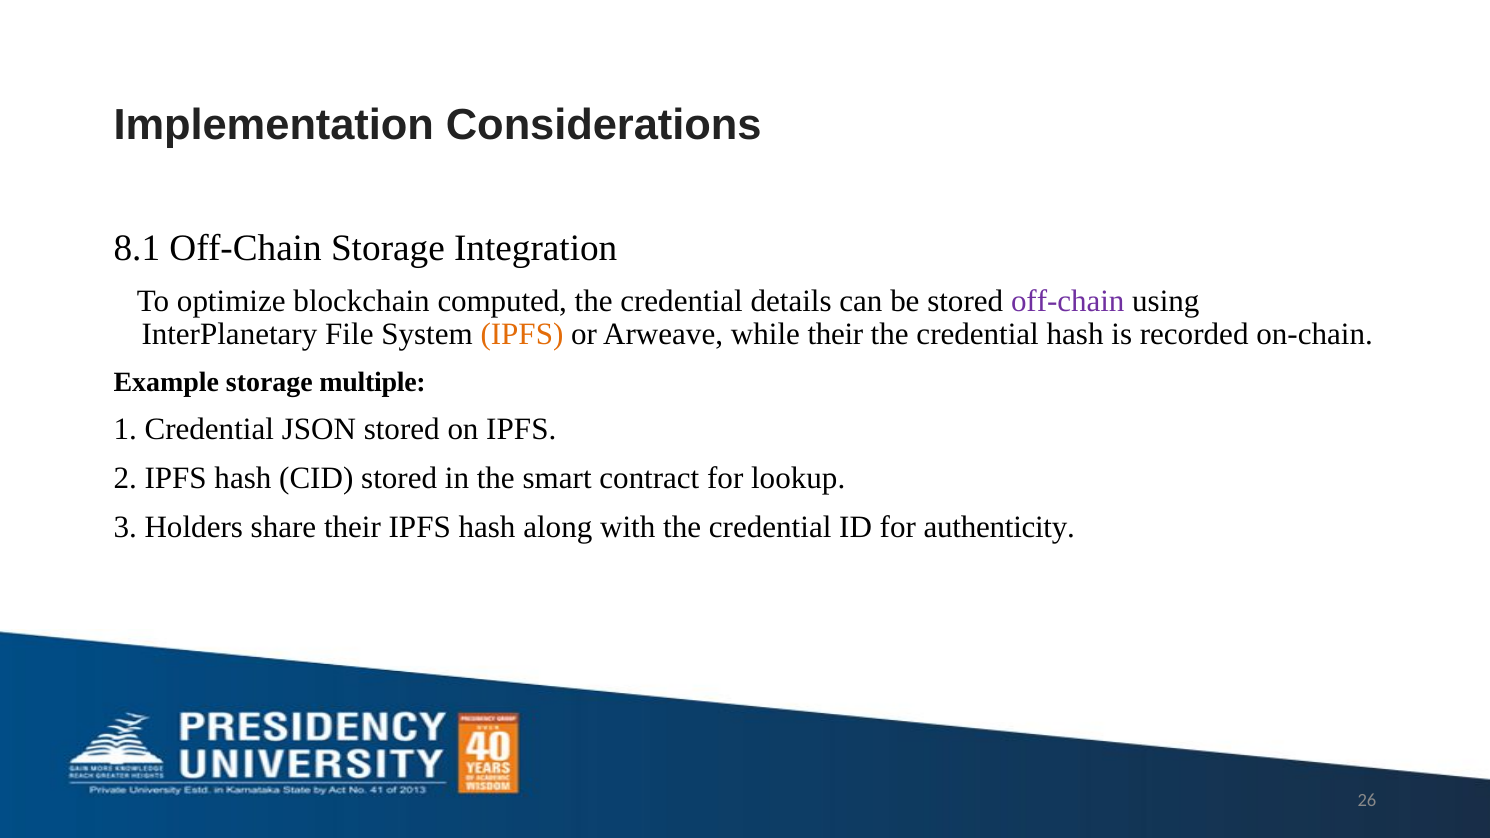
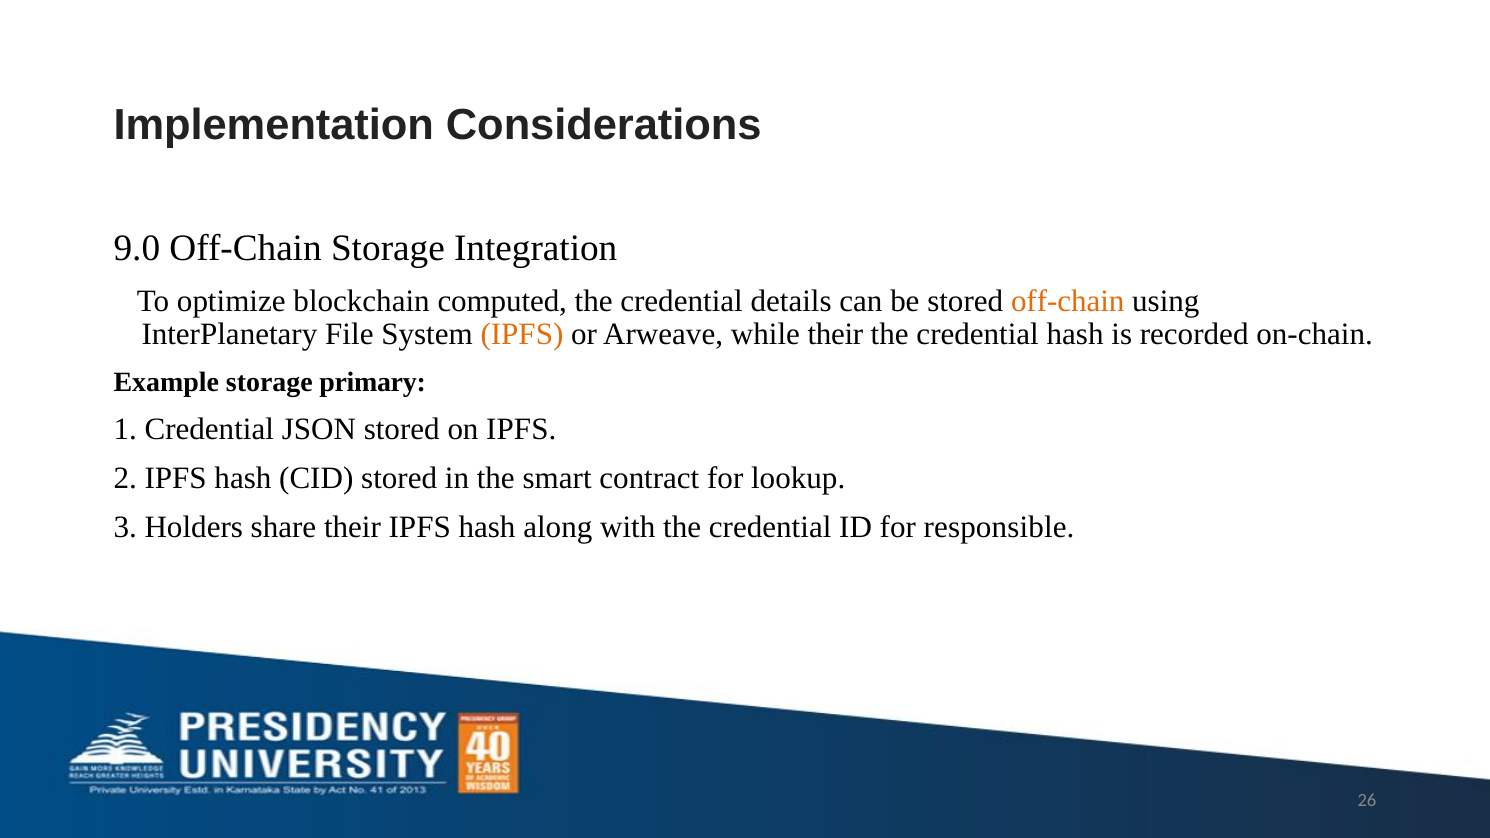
8.1: 8.1 -> 9.0 (137, 249)
off-chain colour: purple -> orange (1068, 301)
multiple: multiple -> primary (373, 382)
authenticity: authenticity -> responsible (999, 527)
